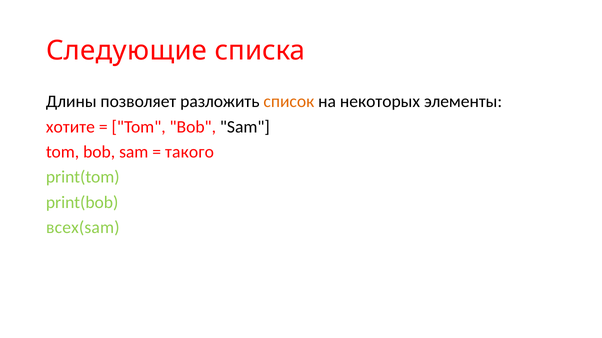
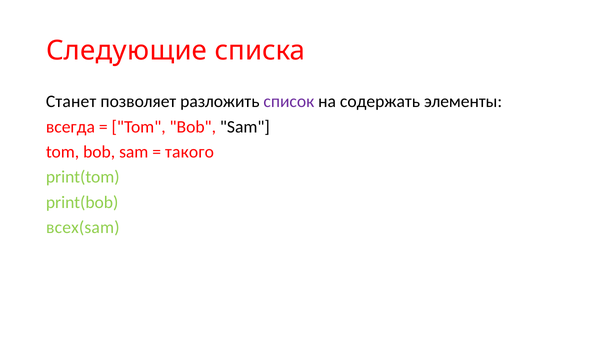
Длины: Длины -> Станет (71, 102)
список colour: orange -> purple (289, 102)
некоторых: некоторых -> содержать (380, 102)
хотите: хотите -> всегда (70, 127)
